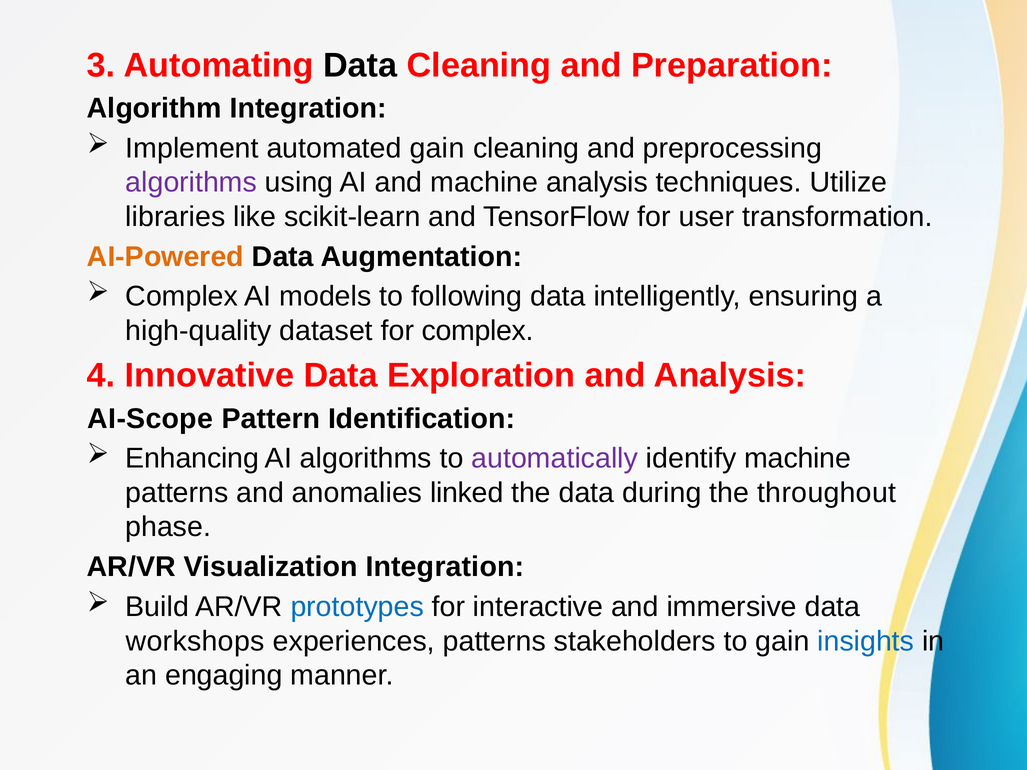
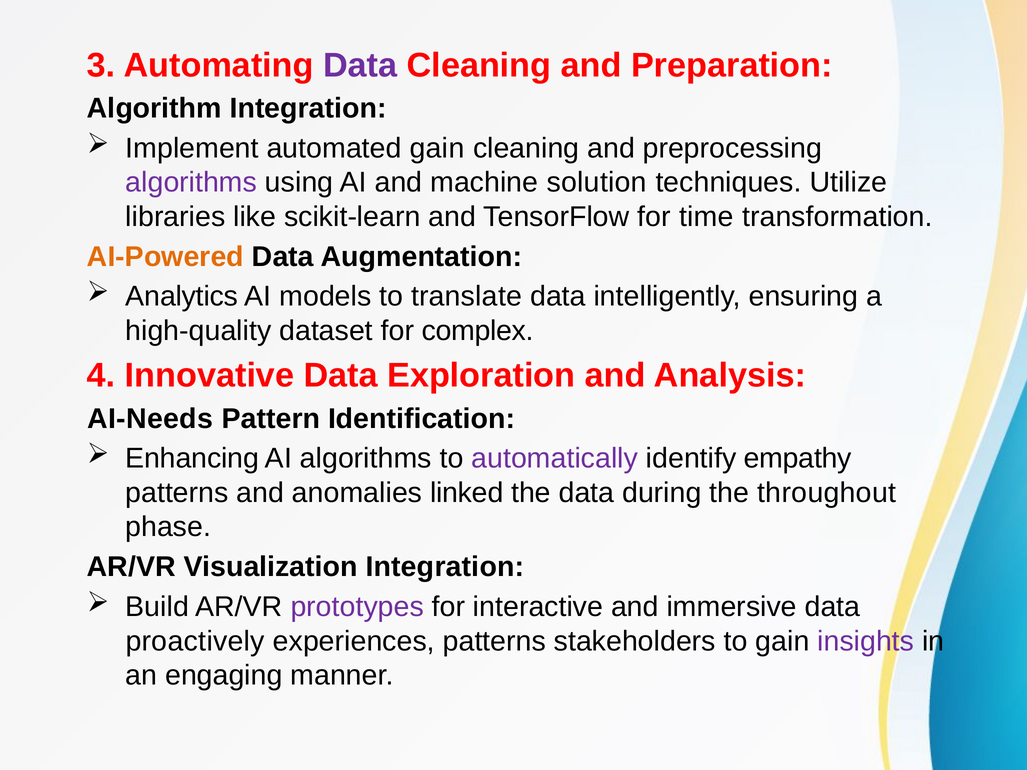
Data colour: black -> purple (360, 65)
machine analysis: analysis -> solution (597, 183)
user: user -> time (706, 217)
Complex: Complex -> Analytics (182, 297)
following: following -> translate (466, 297)
AI-Scope: AI-Scope -> AI-Needs (150, 419)
identify machine: machine -> empathy (798, 459)
prototypes colour: blue -> purple (357, 607)
workshops: workshops -> proactively (195, 641)
insights colour: blue -> purple (866, 641)
